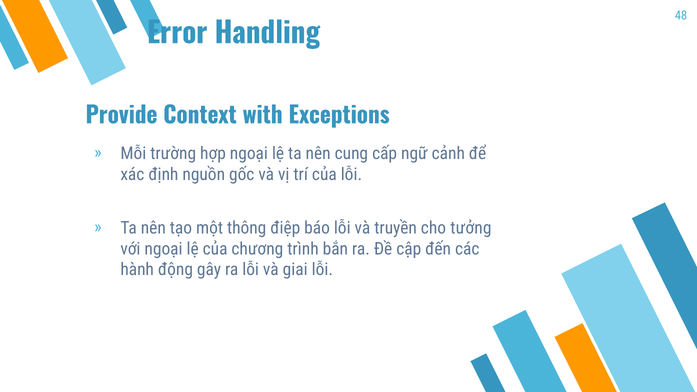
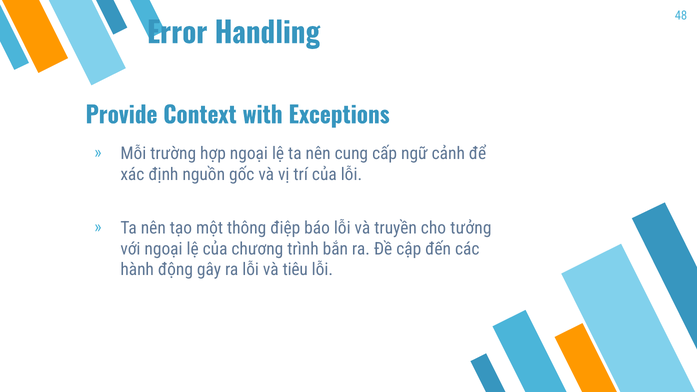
giai: giai -> tiêu (295, 270)
